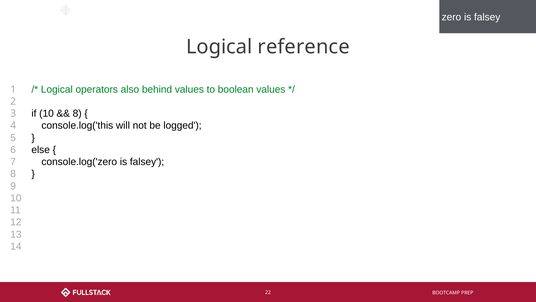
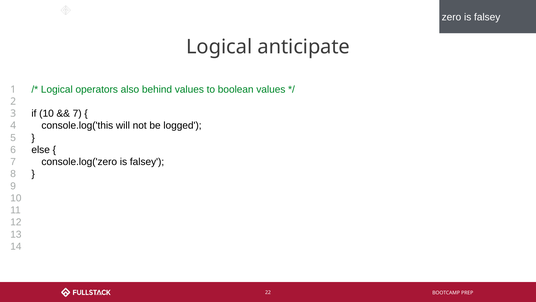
reference: reference -> anticipate (304, 47)
8: 8 -> 7 (77, 113)
